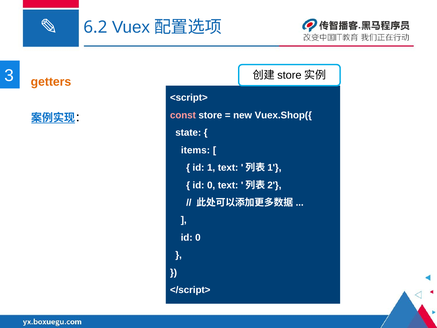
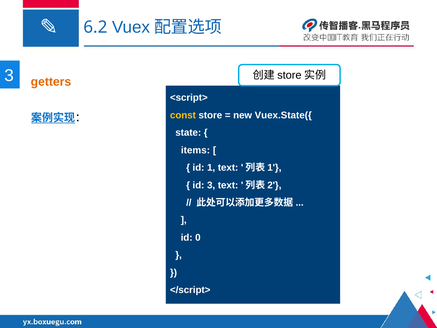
const colour: pink -> yellow (183, 115)
Vuex.Shop({: Vuex.Shop({ -> Vuex.State({ (283, 115)
0: 0 -> 3 (211, 185)
